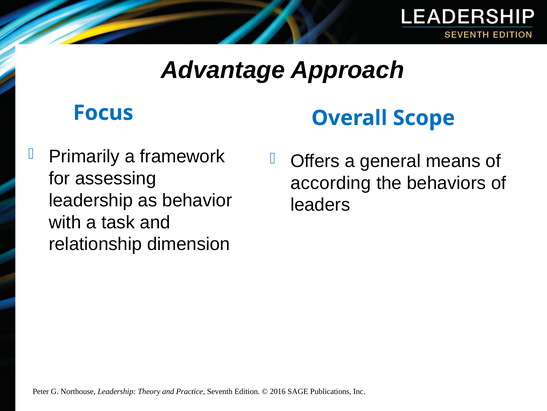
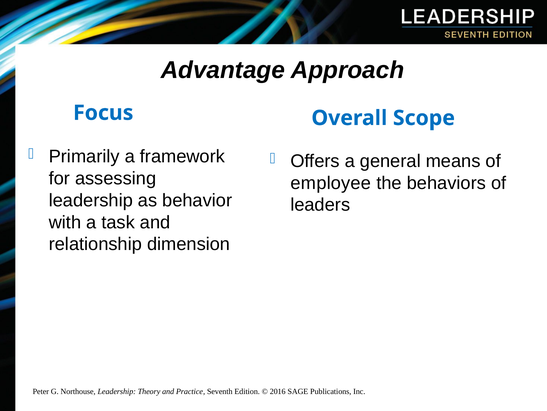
according: according -> employee (331, 183)
